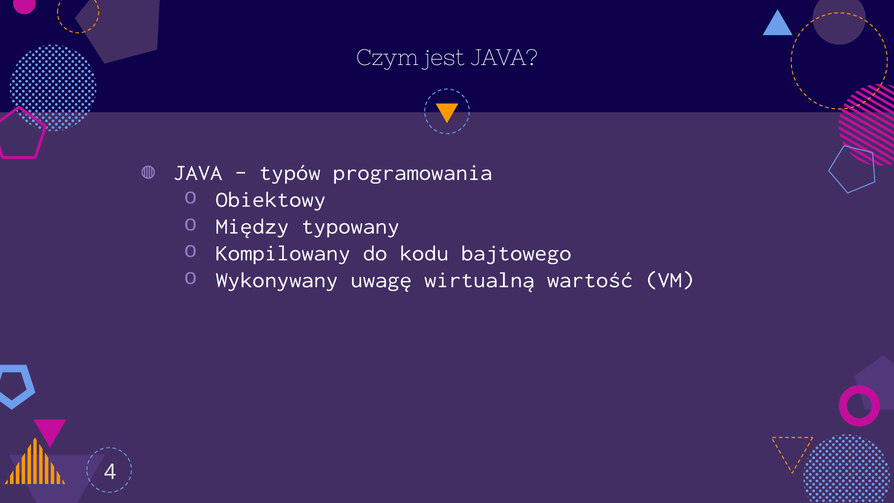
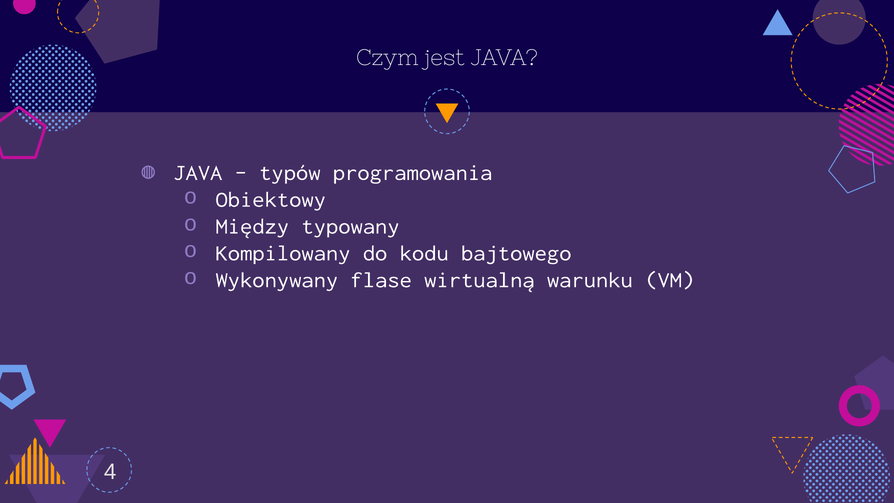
uwagę: uwagę -> flase (381, 280)
wartość: wartość -> warunku (590, 280)
